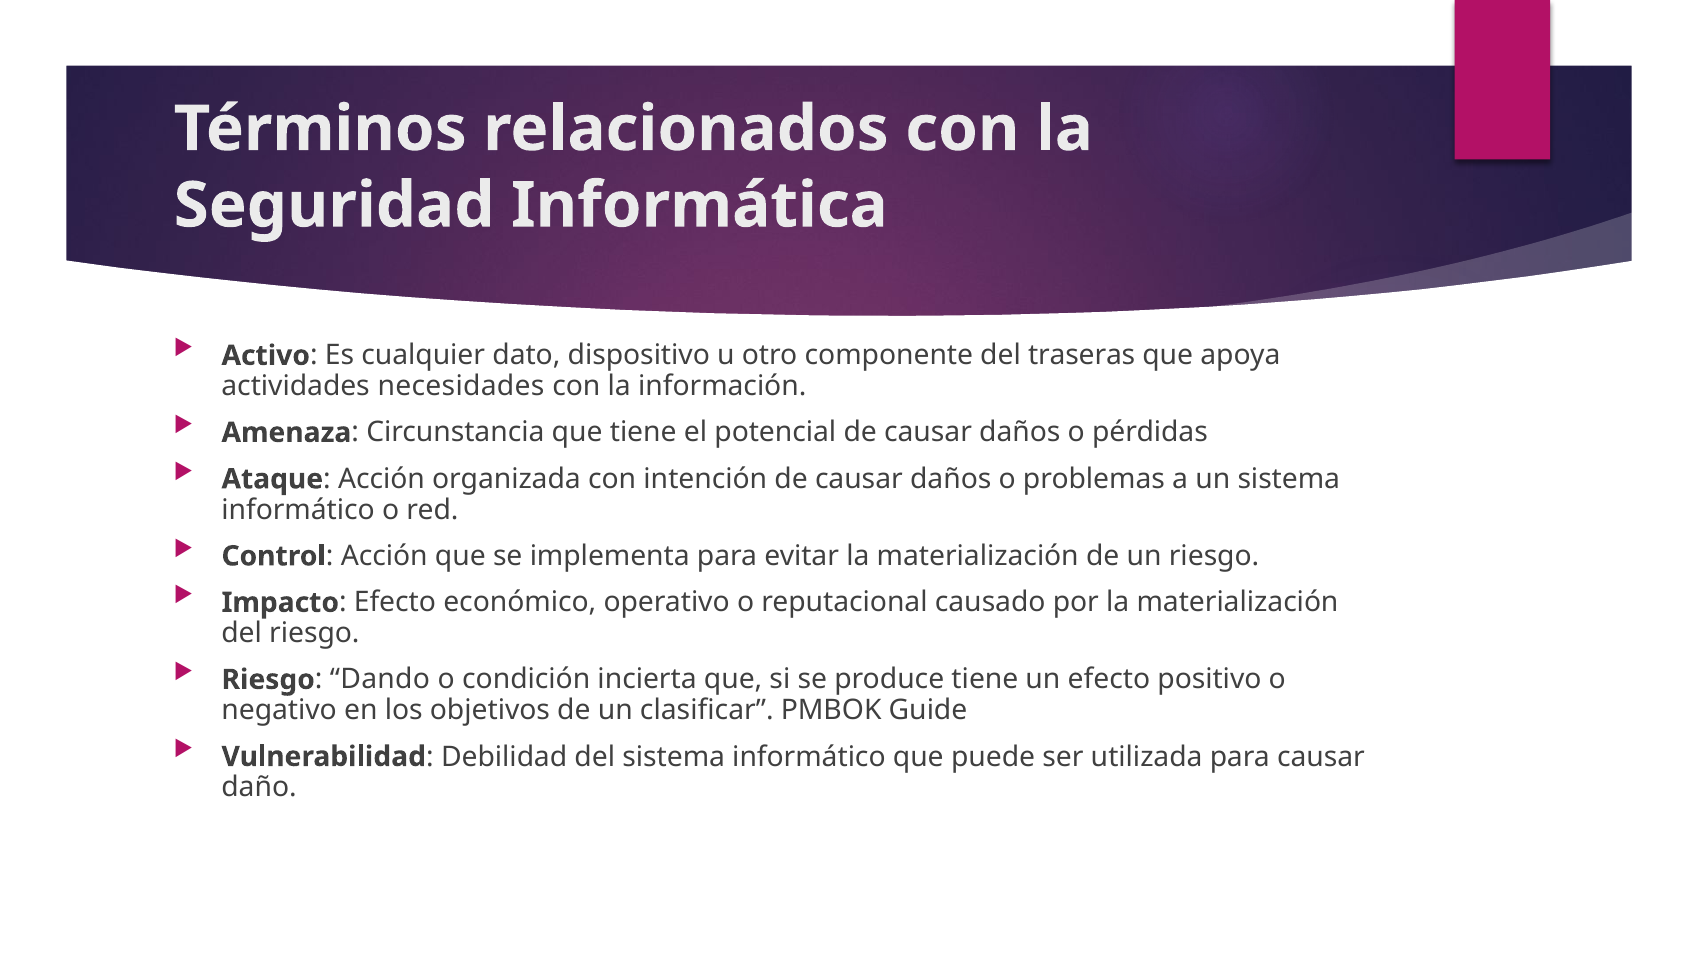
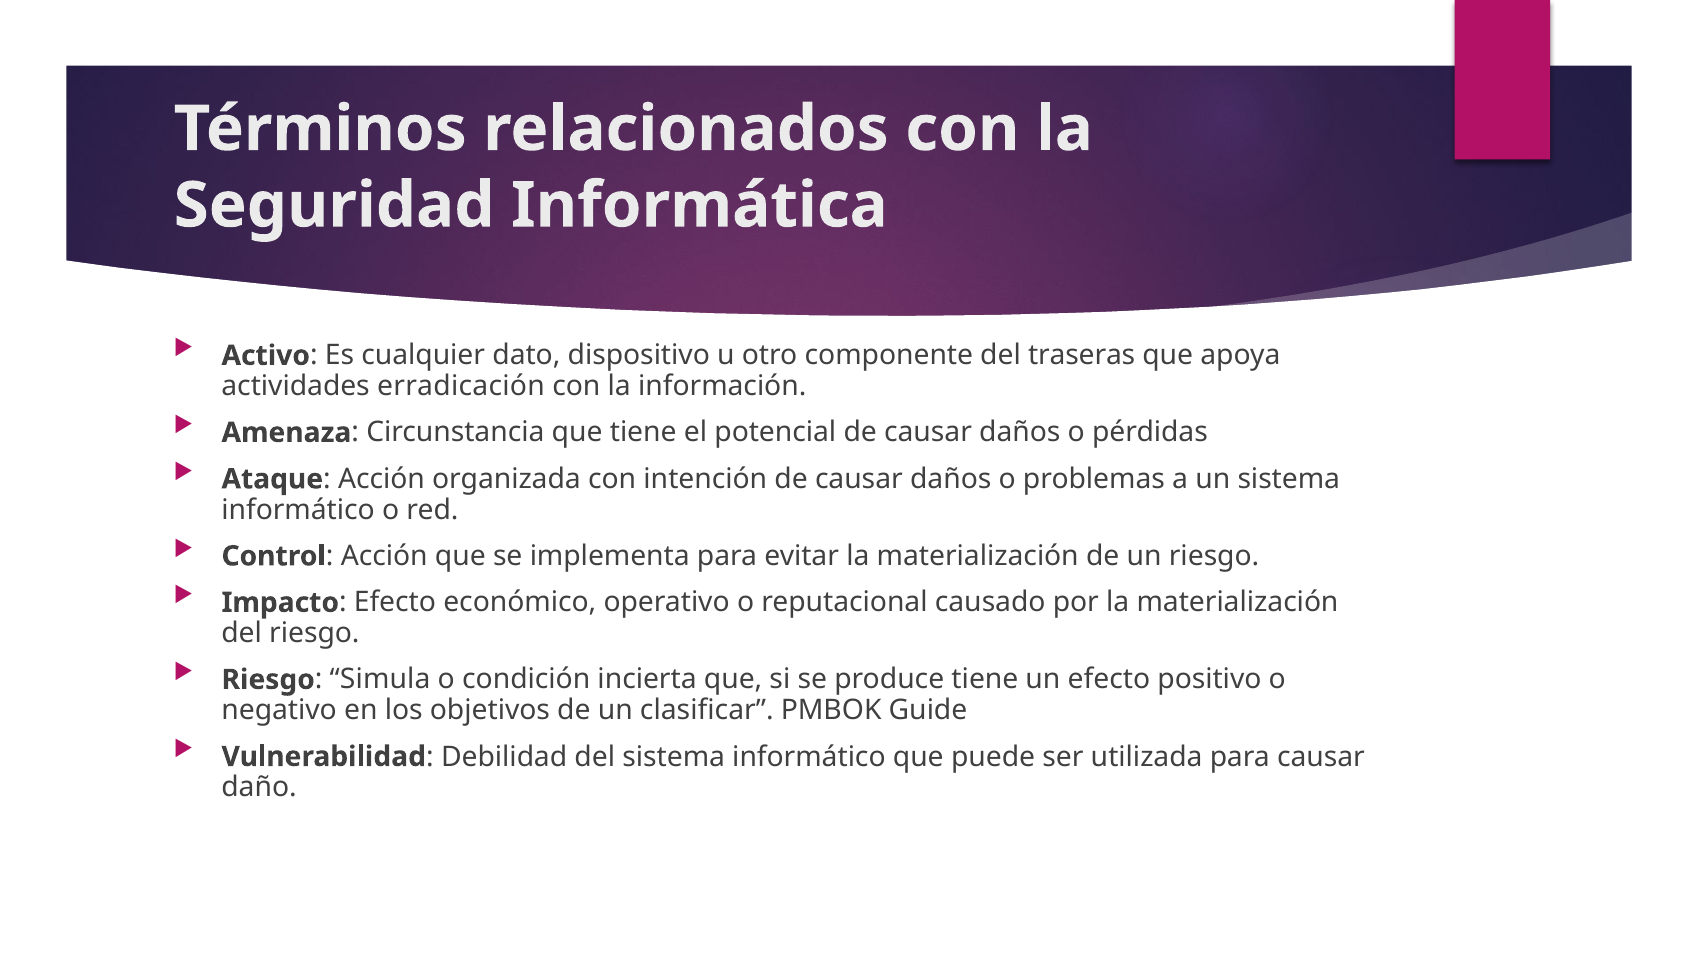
necesidades: necesidades -> erradicación (461, 386)
Dando: Dando -> Simula (380, 679)
